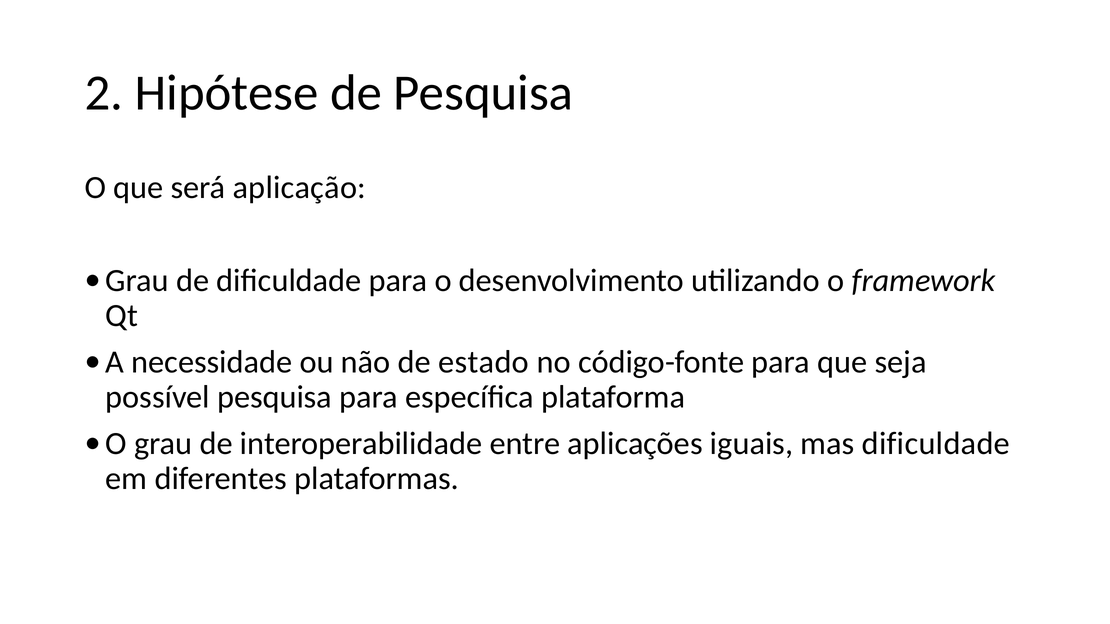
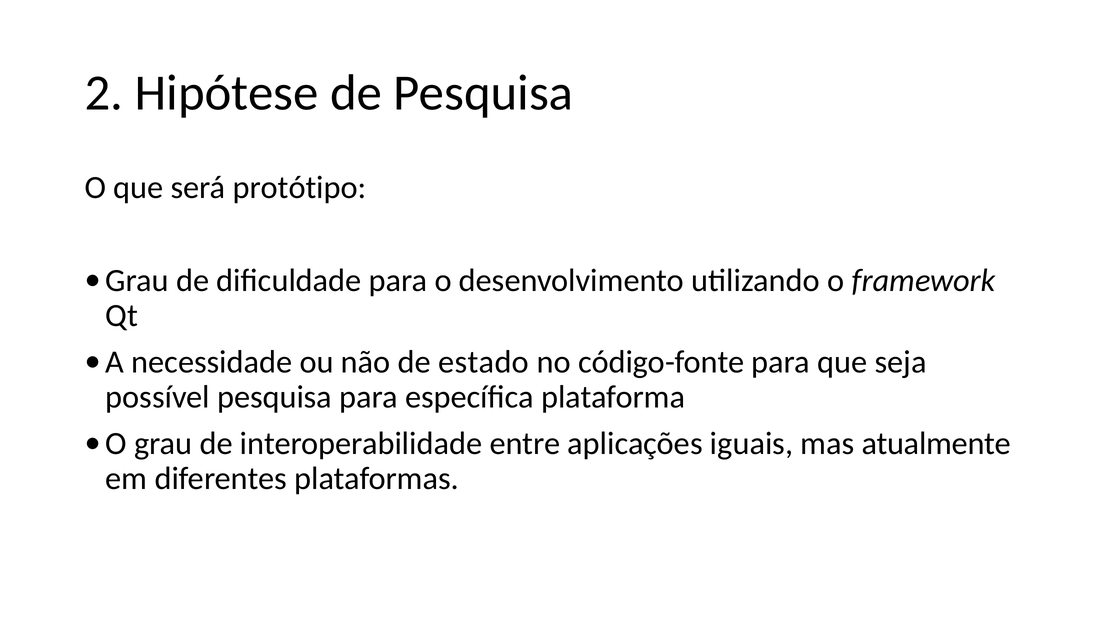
aplicação: aplicação -> protótipo (299, 188)
mas dificuldade: dificuldade -> atualmente (936, 444)
